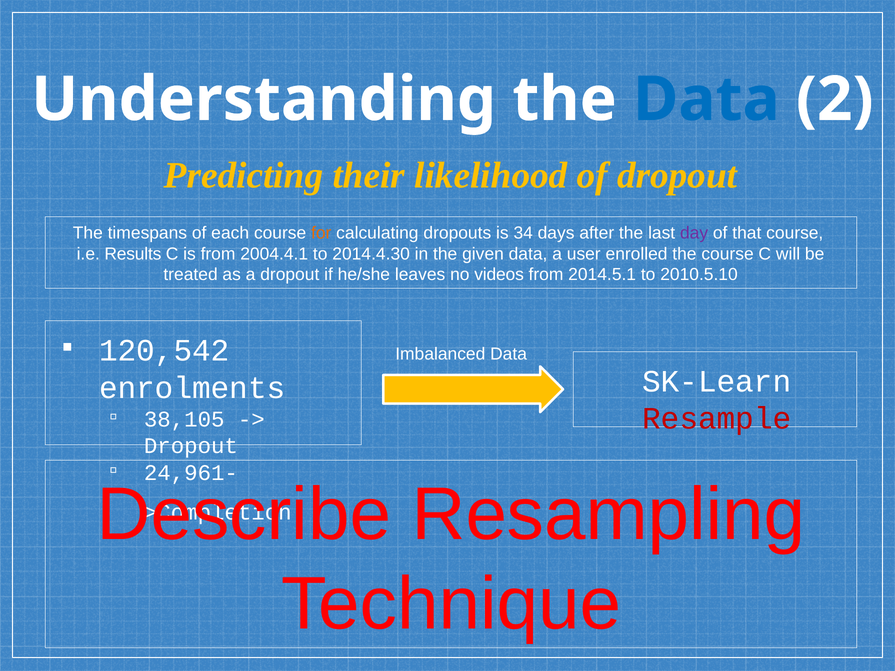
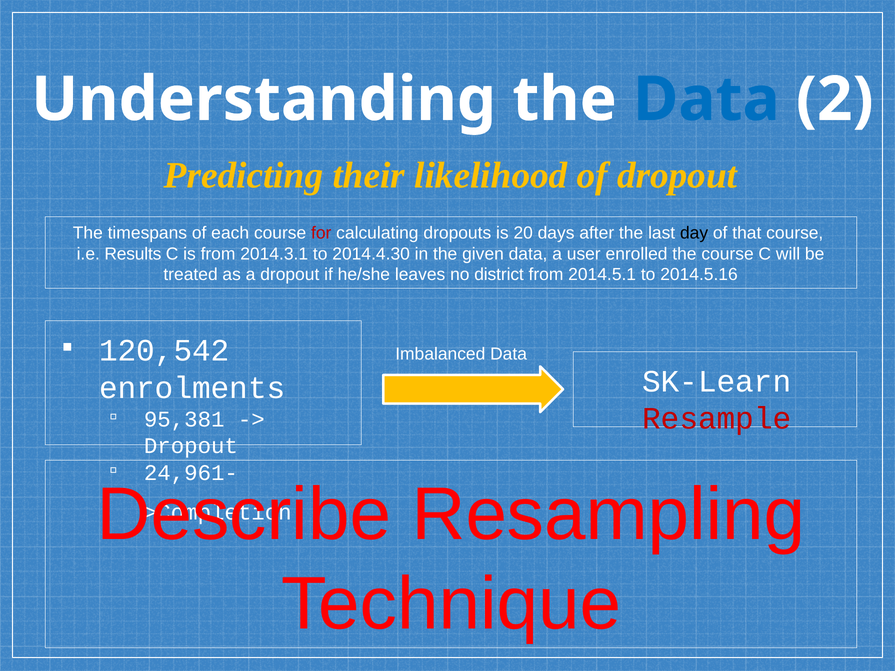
for colour: orange -> red (321, 233)
34: 34 -> 20 (523, 233)
day colour: purple -> black (694, 233)
2004.4.1: 2004.4.1 -> 2014.3.1 (274, 254)
videos: videos -> district (499, 275)
2010.5.10: 2010.5.10 -> 2014.5.16 (699, 275)
38,105: 38,105 -> 95,381 (184, 419)
